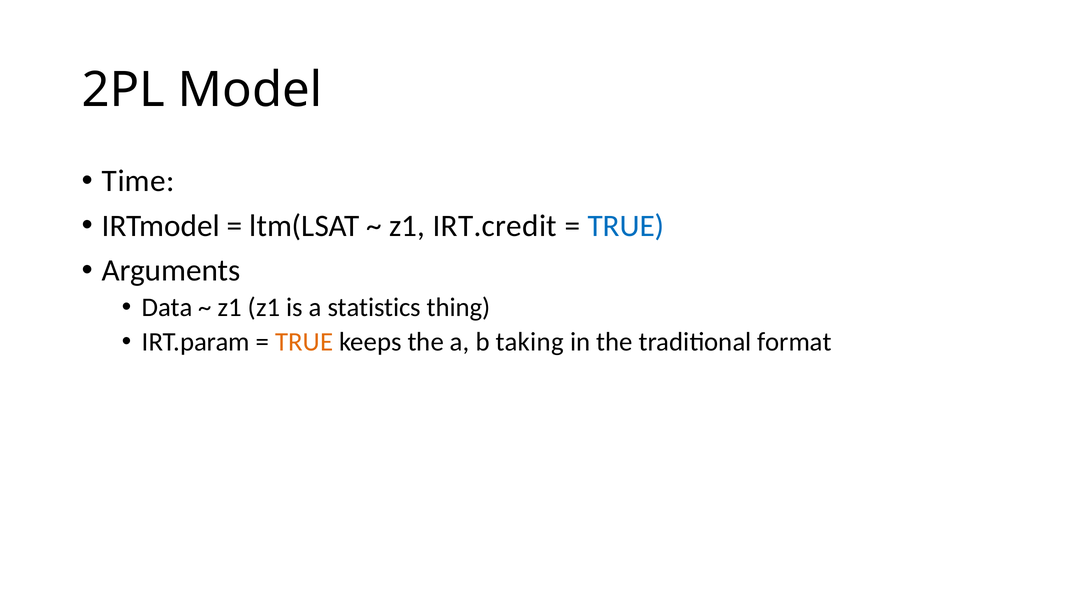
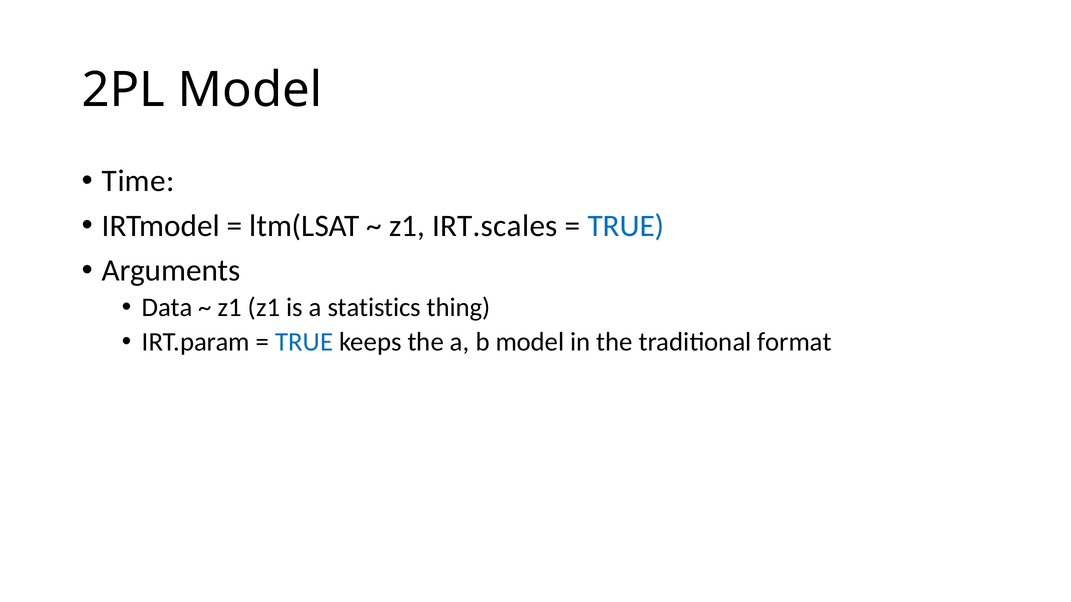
IRT.credit: IRT.credit -> IRT.scales (495, 226)
TRUE colour: orange -> blue (304, 342)
b taking: taking -> model (530, 342)
